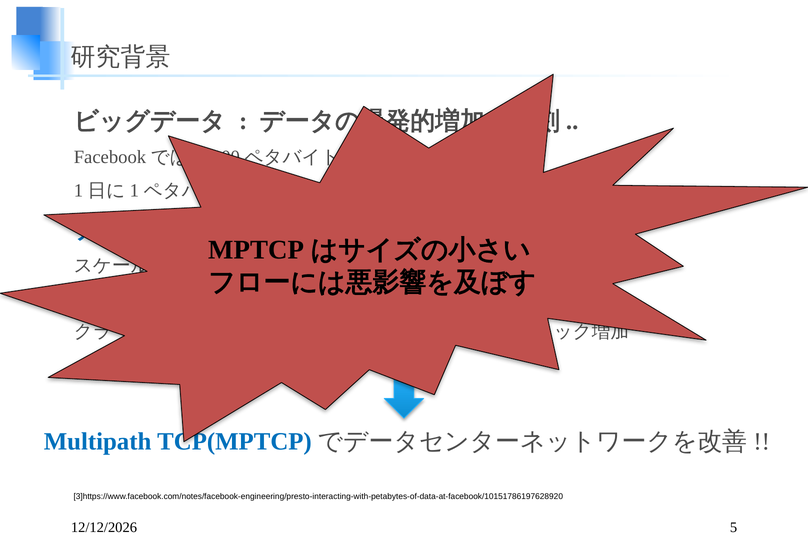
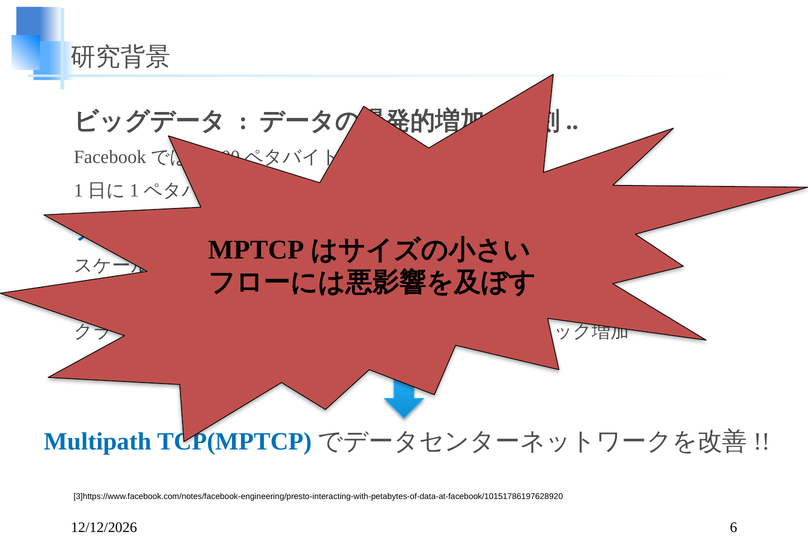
5: 5 -> 6 (734, 527)
